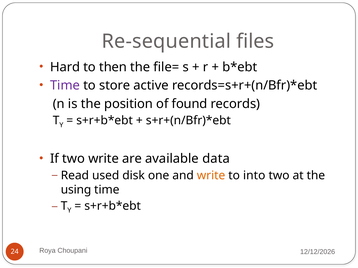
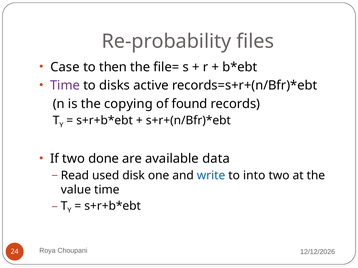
Re-sequential: Re-sequential -> Re-probability (166, 41)
Hard: Hard -> Case (65, 67)
store: store -> disks (115, 86)
position: position -> copying (128, 104)
two write: write -> done (104, 159)
write colour: orange -> blue (211, 176)
using: using -> value (76, 190)
